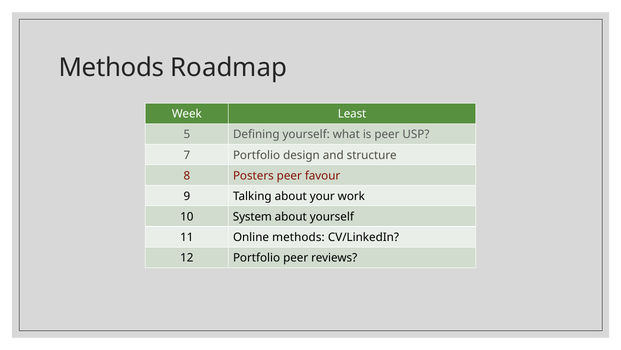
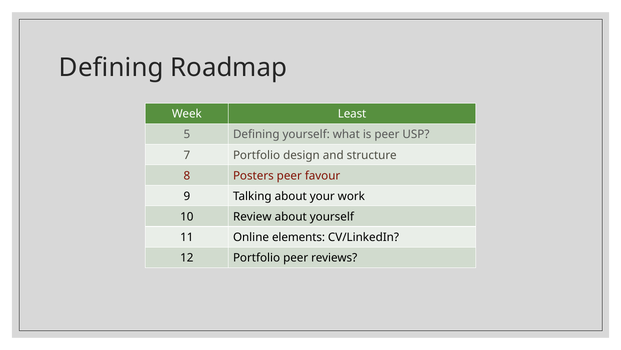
Methods: Methods -> Defining (111, 67)
System: System -> Review (252, 216)
Online methods: methods -> elements (299, 237)
